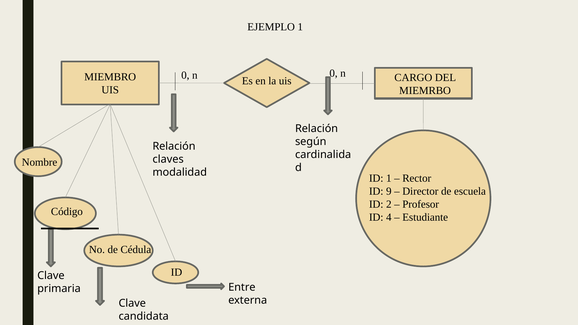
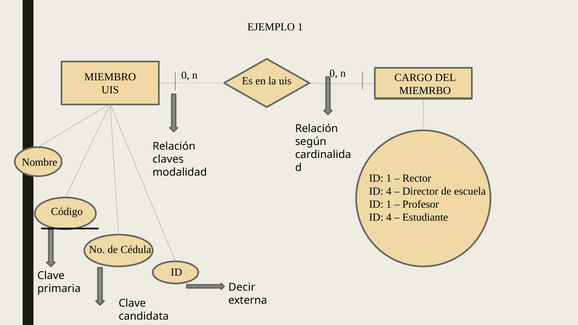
9: 9 -> 4 (389, 191)
2: 2 -> 1 (389, 204)
Entre: Entre -> Decir (242, 287)
